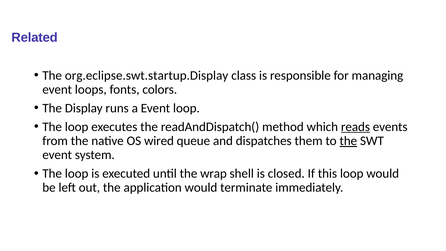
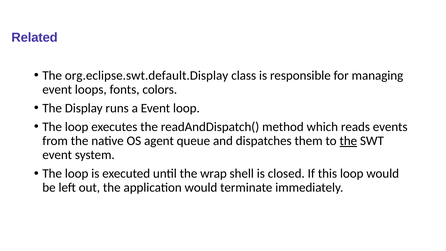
org.eclipse.swt.startup.Display: org.eclipse.swt.startup.Display -> org.eclipse.swt.default.Display (147, 75)
reads underline: present -> none (355, 127)
wired: wired -> agent (159, 141)
